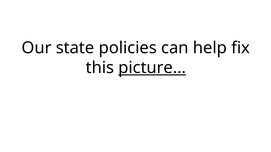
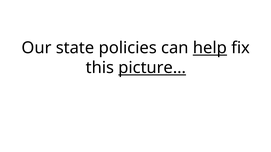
help underline: none -> present (210, 48)
